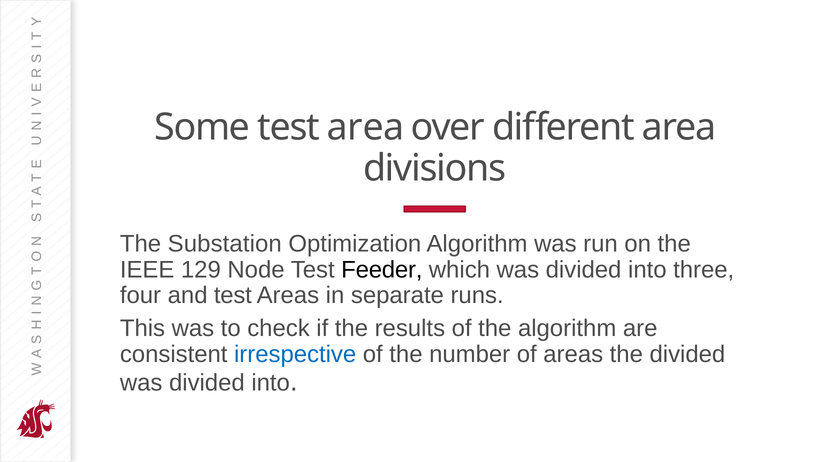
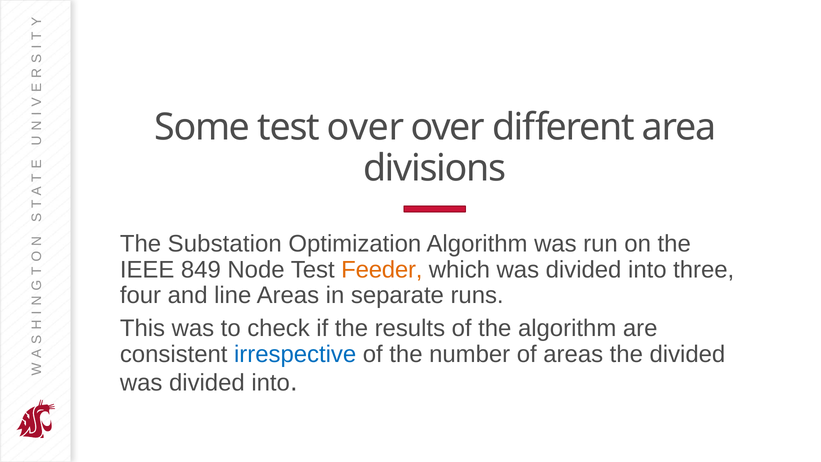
test area: area -> over (366, 127)
129: 129 -> 849 (201, 270)
Feeder colour: black -> orange (382, 270)
and test: test -> line (233, 295)
